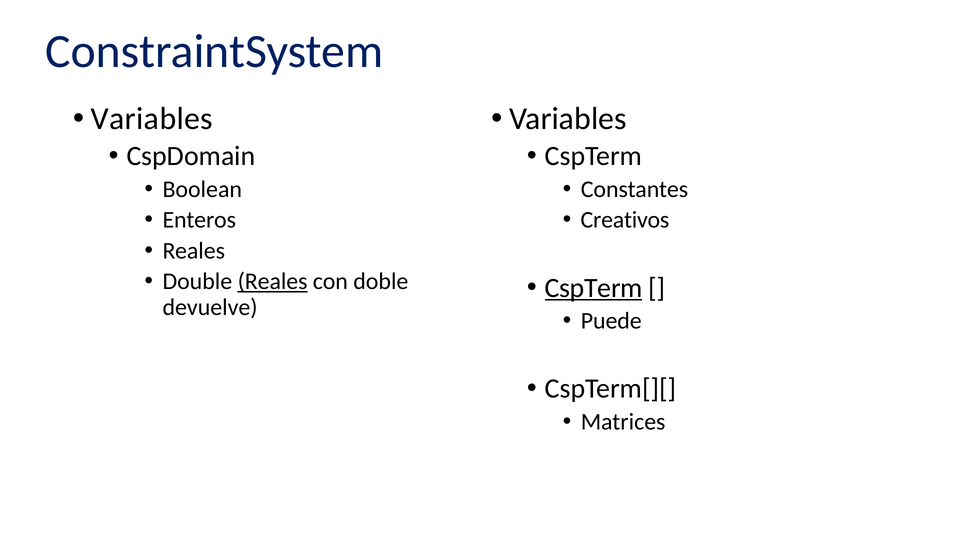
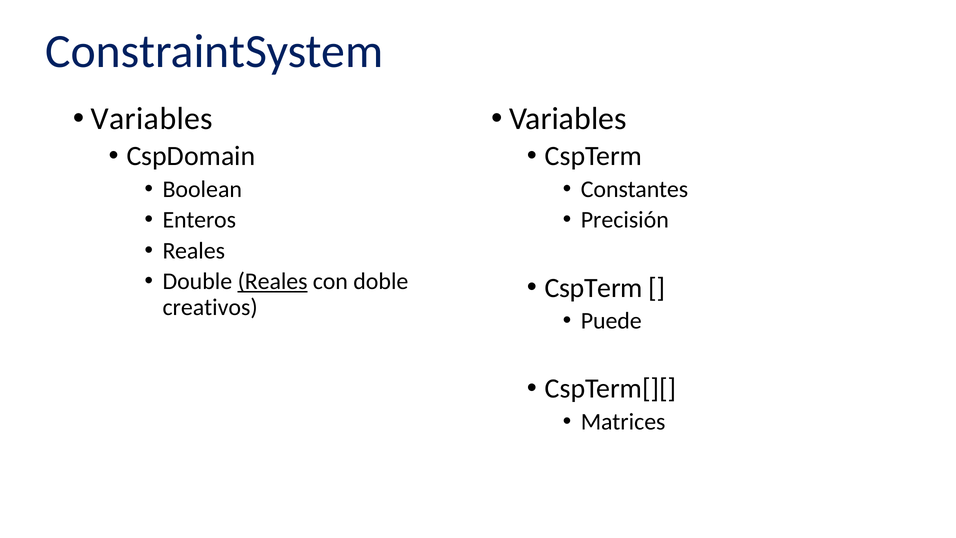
Creativos: Creativos -> Precisión (625, 220)
CspTerm underline: present -> none (594, 288)
devuelve: devuelve -> creativos (210, 307)
